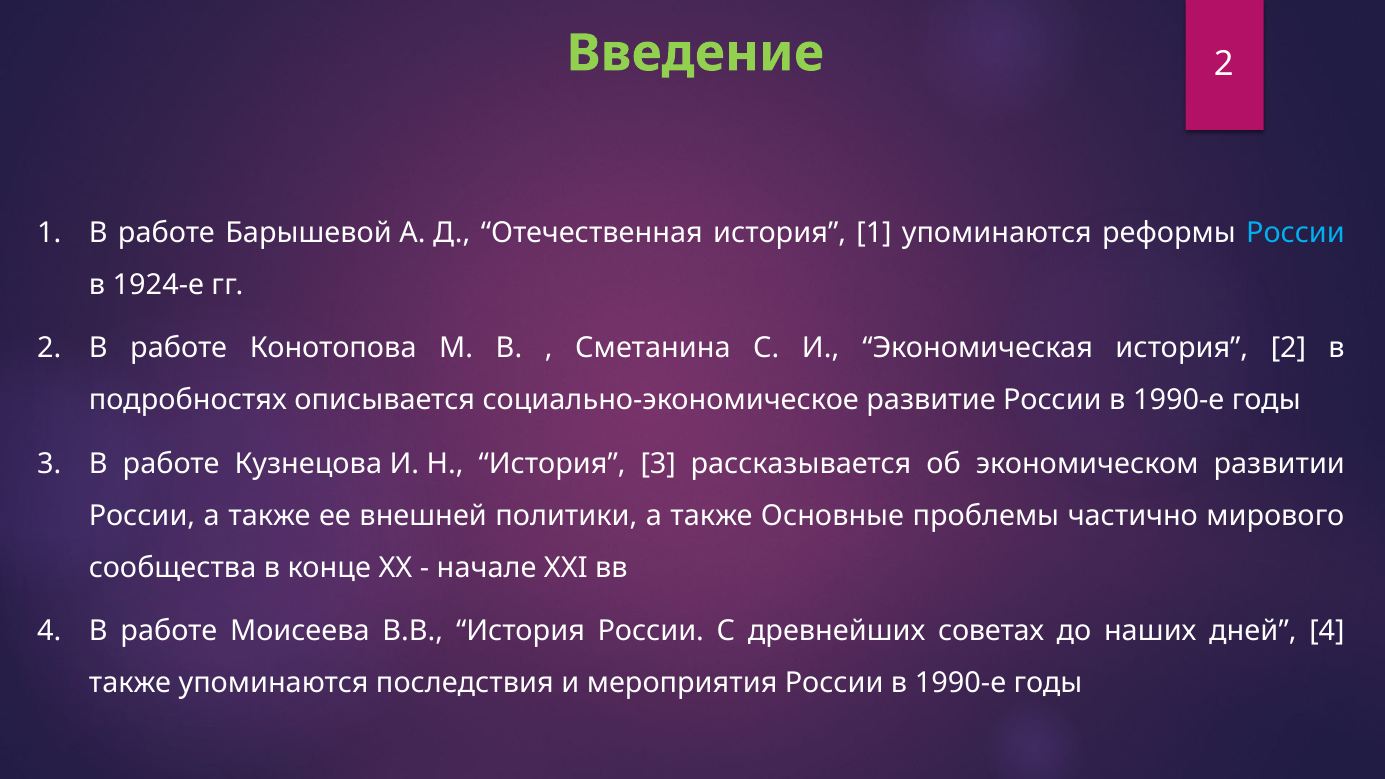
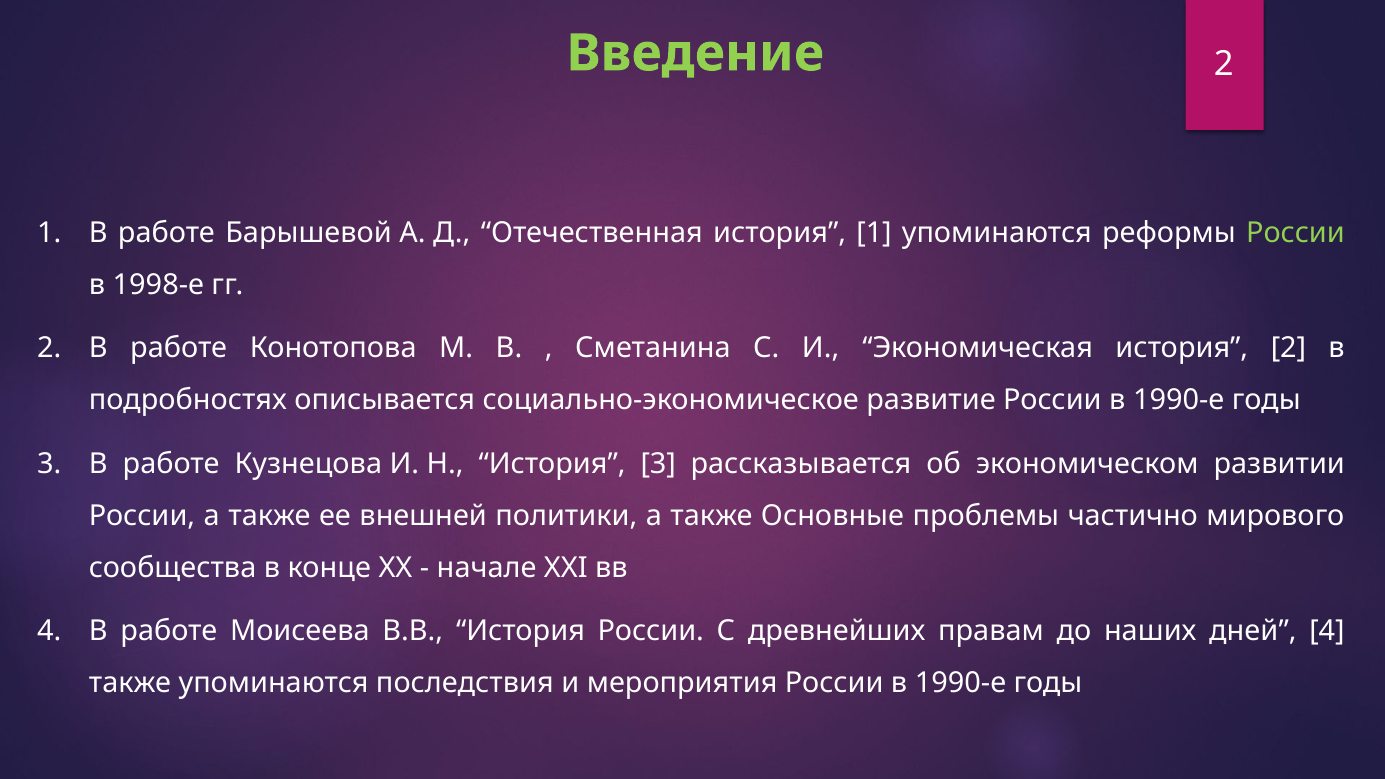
России colour: light blue -> light green (1295, 233)
1924-е: 1924-е -> 1998-е (158, 285)
советах: советах -> правам (991, 631)
